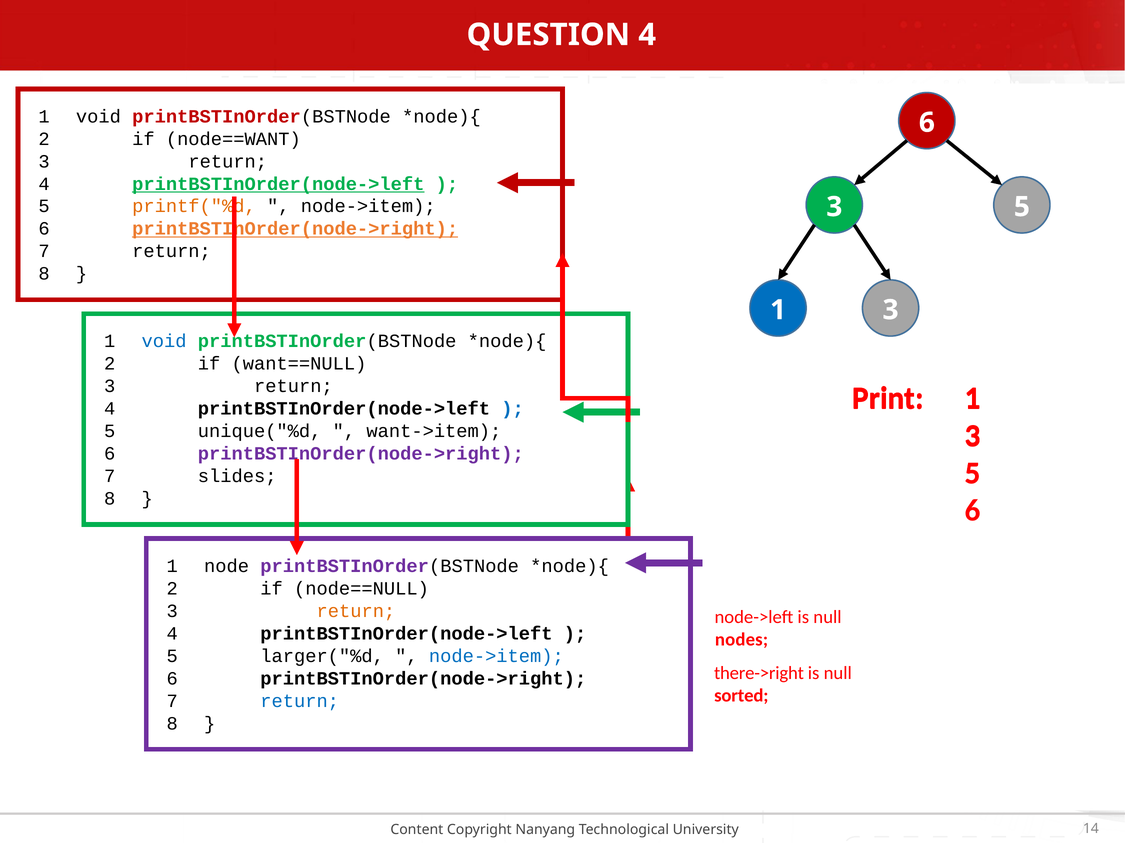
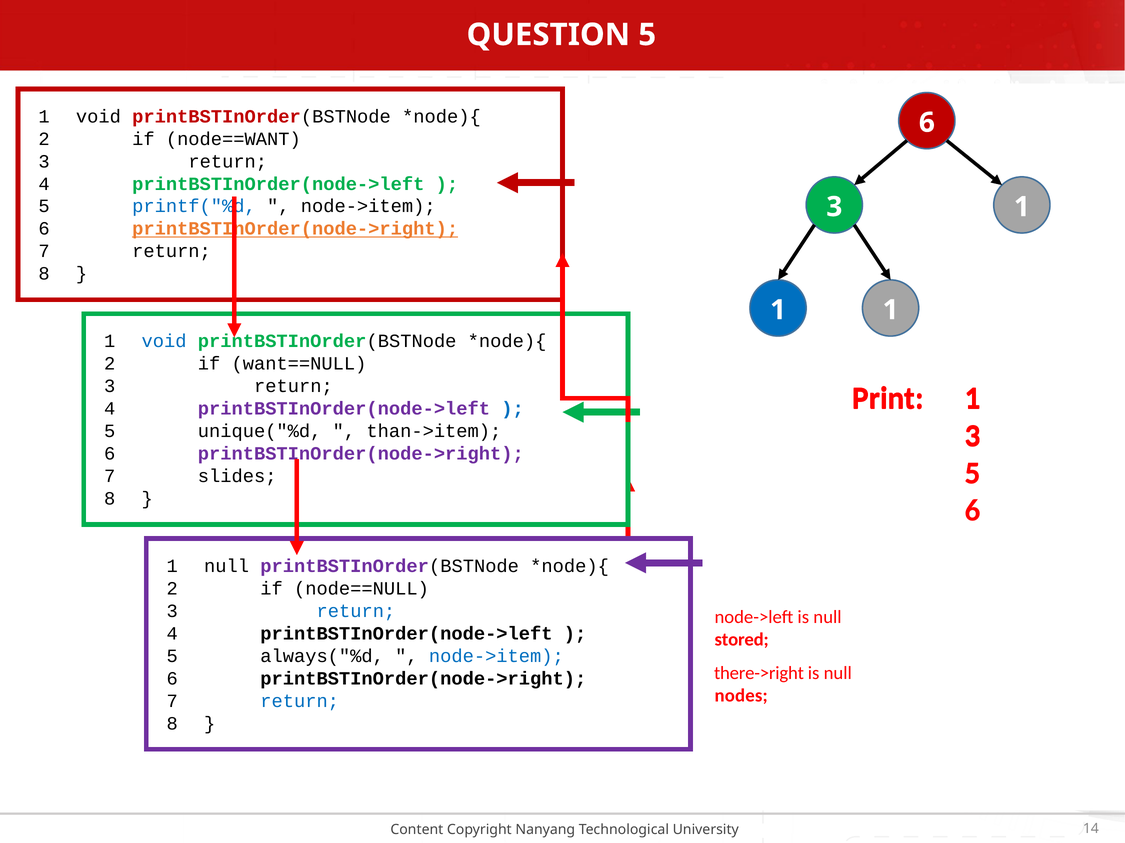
QUESTION 4: 4 -> 5 (647, 35)
printBSTInOrder(node->left underline: present -> none (278, 184)
printf("%d colour: orange -> blue (194, 207)
5: 5 -> 1 (1022, 207)
3: 3 -> 1 (891, 310)
printBSTInOrder(node->left colour: black -> purple (344, 409)
want->item: want->item -> than->item (434, 432)
node: node -> null (227, 567)
return colour: orange -> blue (356, 612)
nodes: nodes -> stored (742, 640)
larger("%d: larger("%d -> always("%d (322, 657)
sorted: sorted -> nodes (741, 696)
